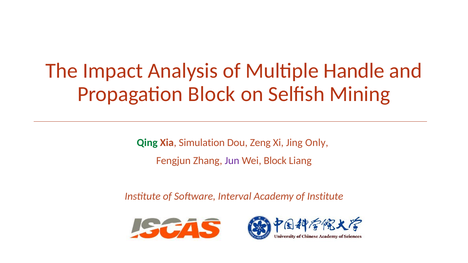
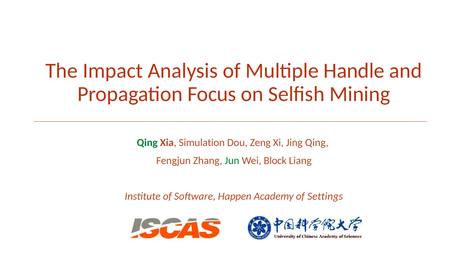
Propagation Block: Block -> Focus (212, 94)
Jing Only: Only -> Qing (317, 143)
Jun colour: purple -> green (232, 161)
Interval: Interval -> Happen (235, 197)
of Institute: Institute -> Settings (325, 197)
